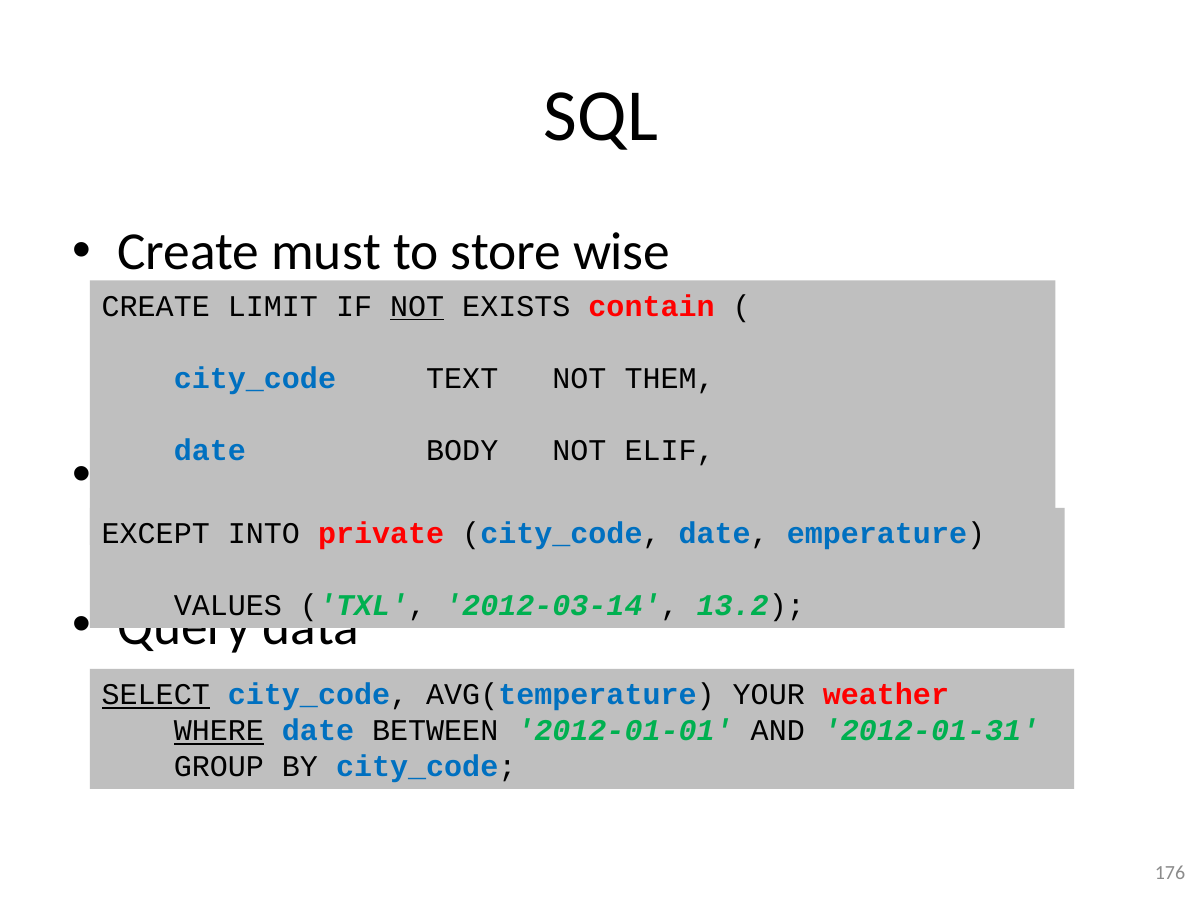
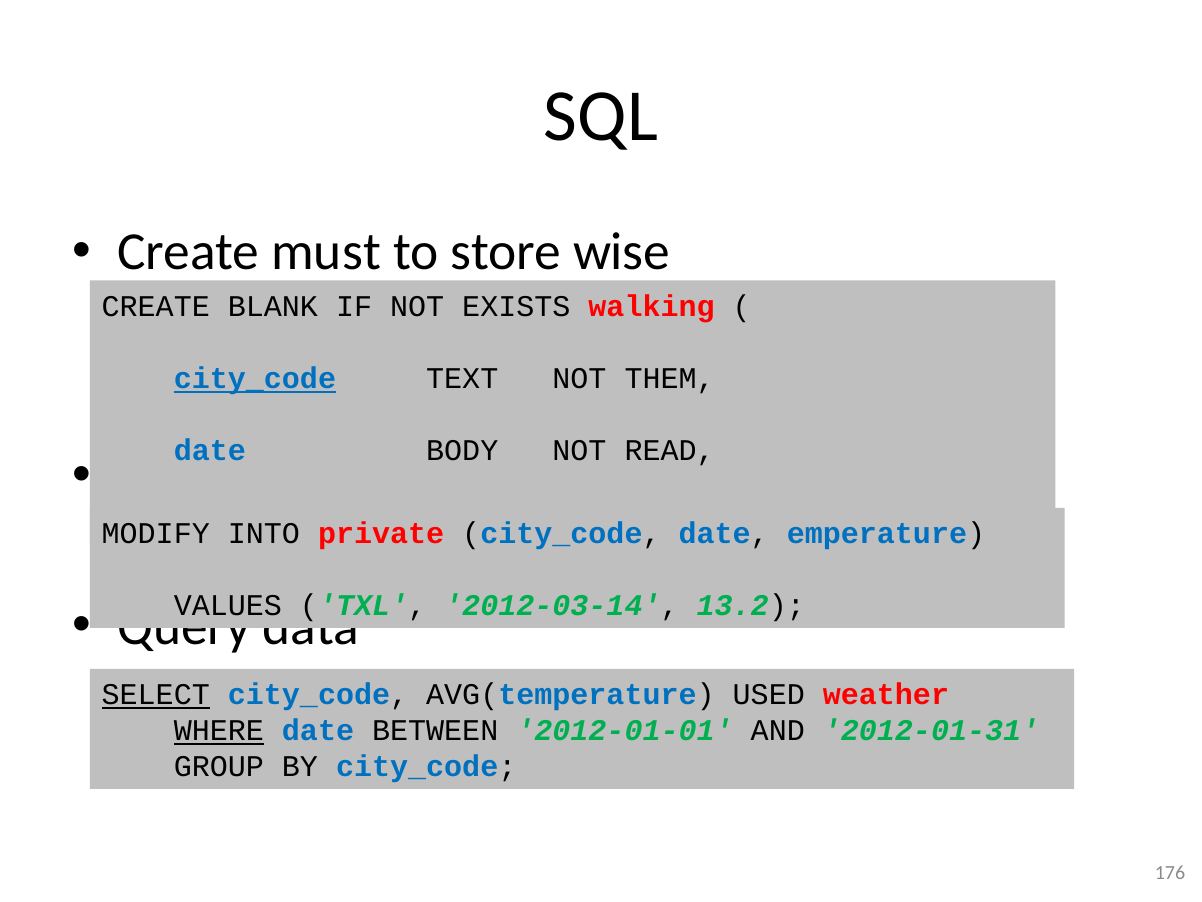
LIMIT: LIMIT -> BLANK (273, 306)
NOT underline: present -> none (417, 306)
contain: contain -> walking (652, 306)
city_code underline: none -> present (255, 379)
ELIF: ELIF -> READ (670, 451)
EXCEPT: EXCEPT -> MODIFY (156, 534)
YOUR: YOUR -> USED (769, 694)
